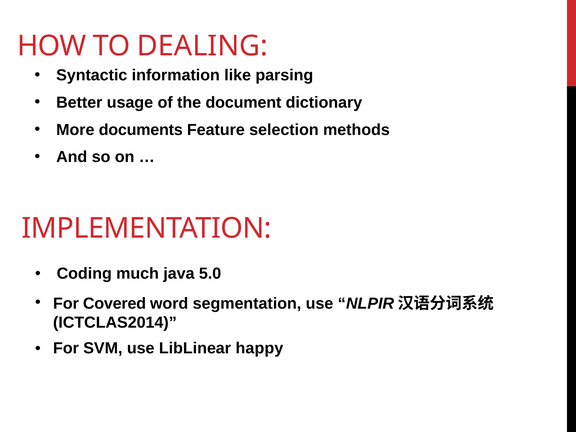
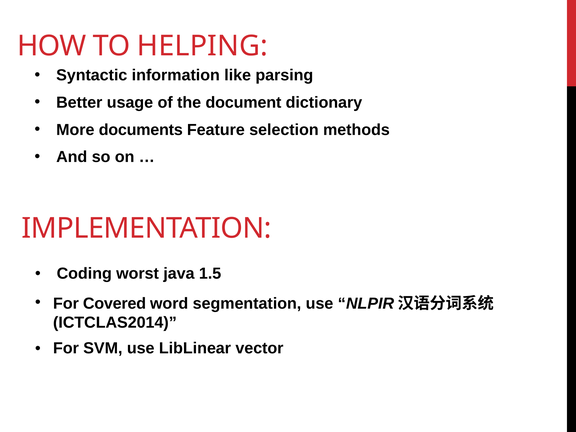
DEALING: DEALING -> HELPING (202, 46)
much: much -> worst (138, 273)
5.0: 5.0 -> 1.5 (210, 273)
happy: happy -> vector (259, 348)
